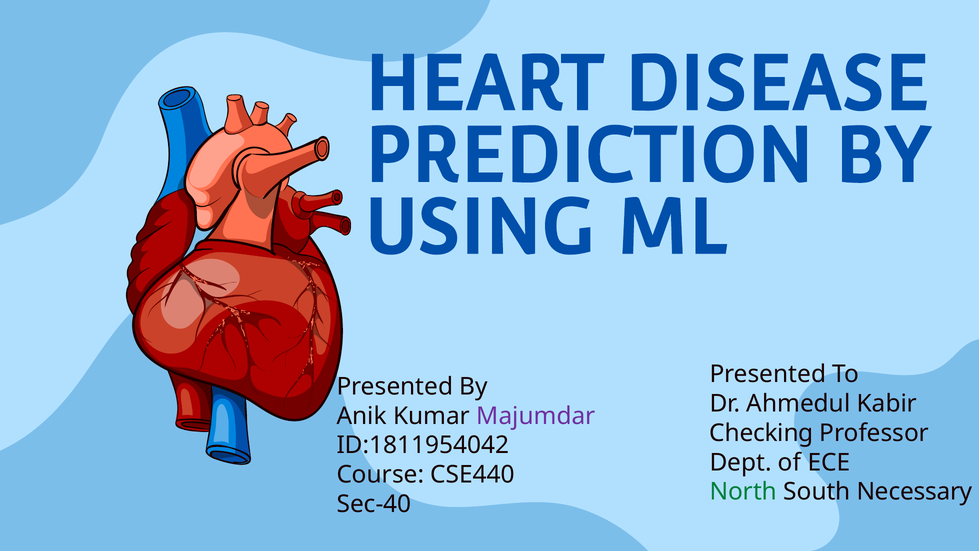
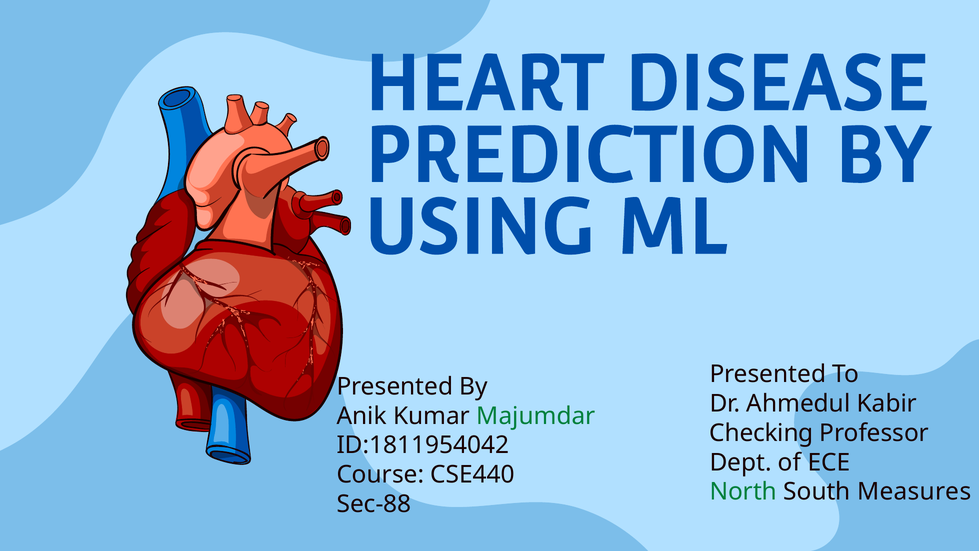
Majumdar colour: purple -> green (536, 416)
Necessary: Necessary -> Measures (914, 492)
Sec-40: Sec-40 -> Sec-88 (374, 504)
